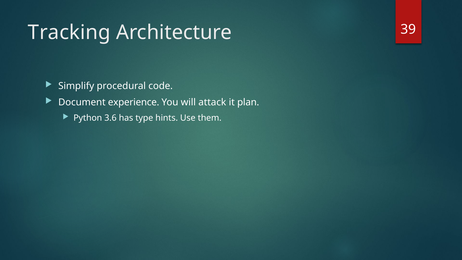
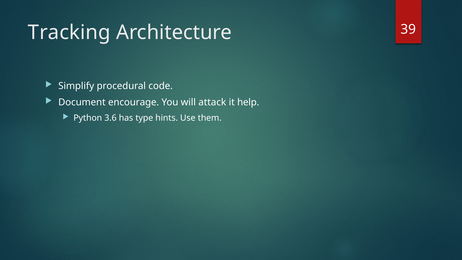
experience: experience -> encourage (134, 102)
plan: plan -> help (248, 102)
